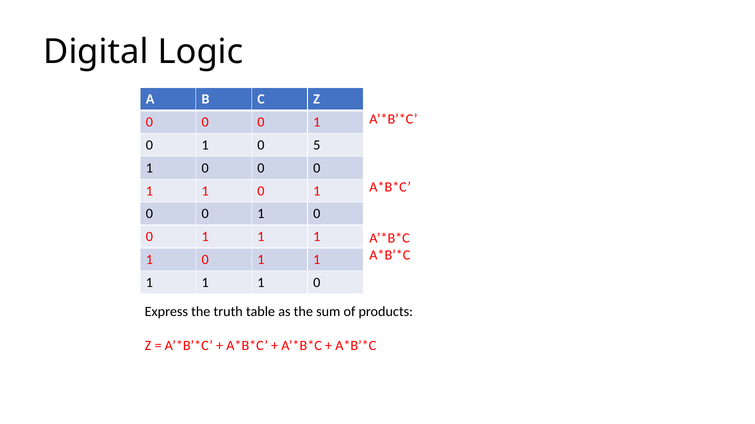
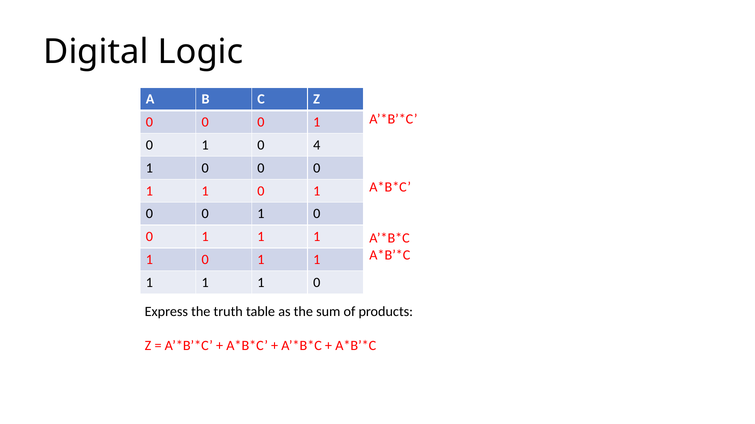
5: 5 -> 4 (317, 145)
